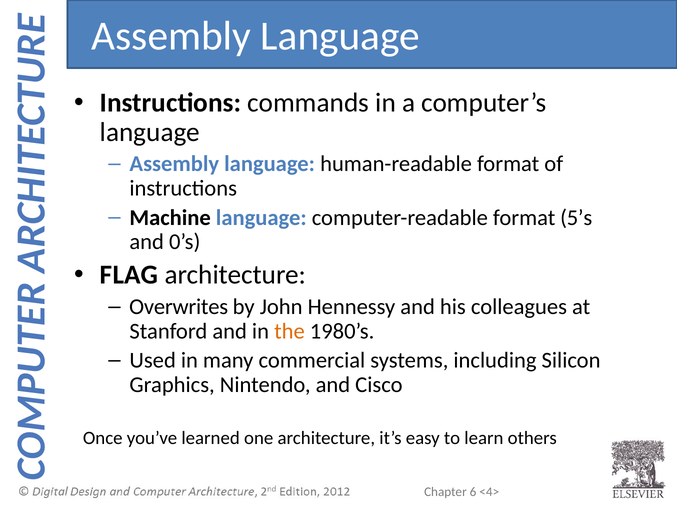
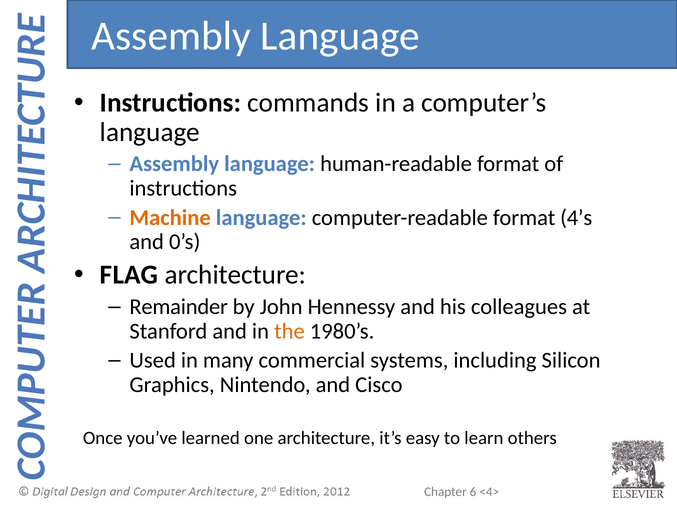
Machine colour: black -> orange (170, 217)
5’s: 5’s -> 4’s (576, 217)
Overwrites: Overwrites -> Remainder (179, 307)
